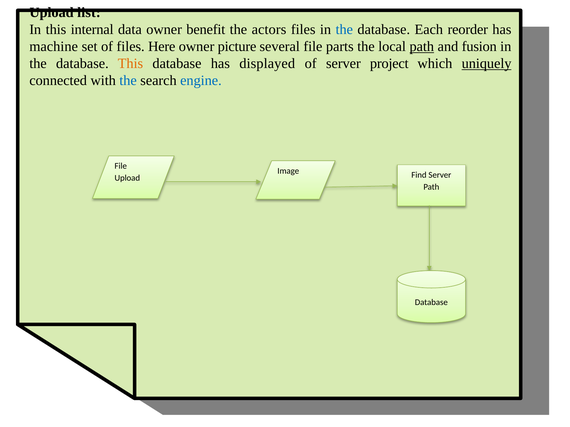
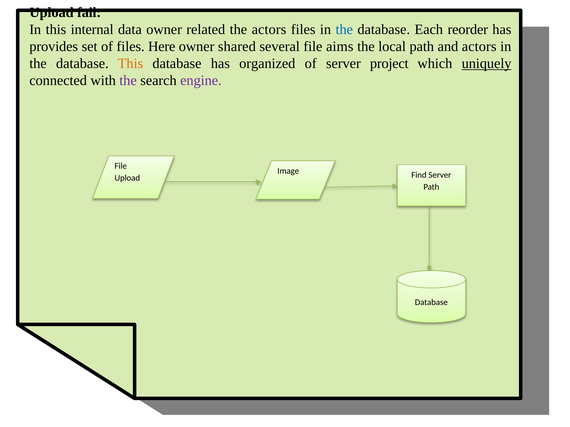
list: list -> fail (89, 12)
benefit: benefit -> related (206, 29)
machine: machine -> provides (54, 47)
picture: picture -> shared (237, 47)
parts: parts -> aims (340, 47)
path underline: present -> none (422, 47)
and fusion: fusion -> actors (479, 47)
displayed: displayed -> organized (267, 64)
the colour: blue -> purple (128, 81)
engine colour: blue -> purple (201, 81)
